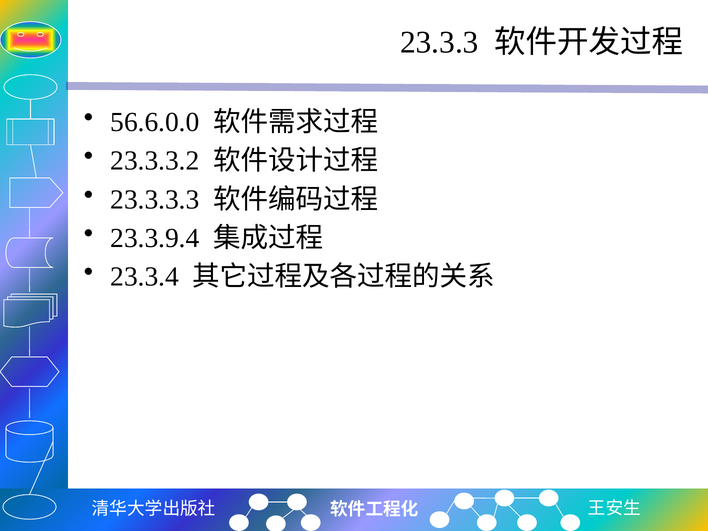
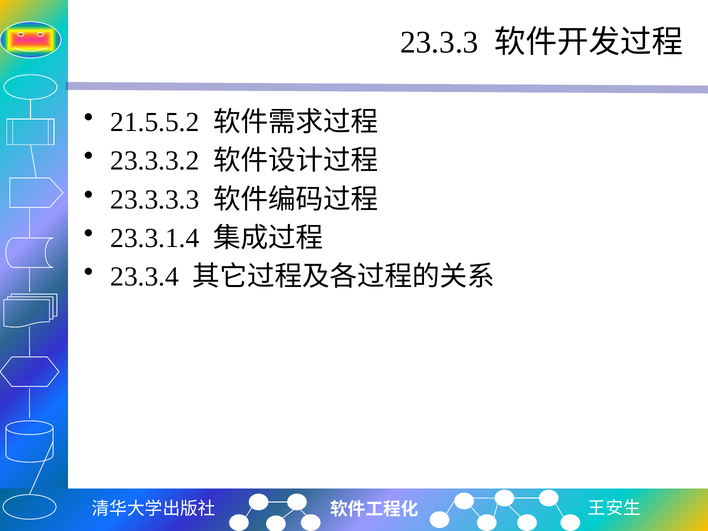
56.6.0.0: 56.6.0.0 -> 21.5.5.2 (155, 122)
23.3.9.4: 23.3.9.4 -> 23.3.1.4 (155, 238)
